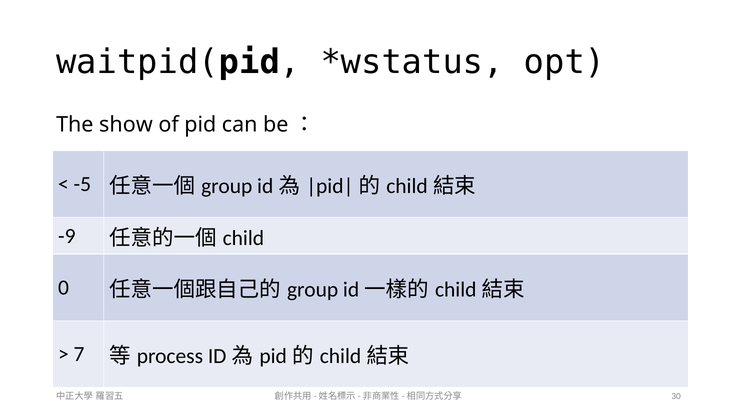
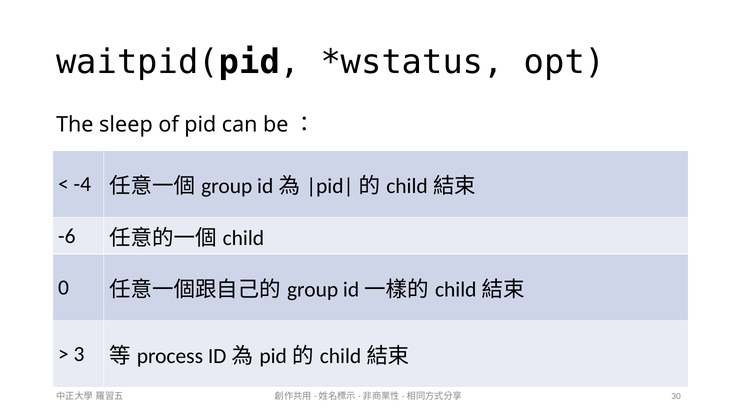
show: show -> sleep (126, 125)
-5: -5 -> -4 (82, 184)
-9: -9 -> -6 (67, 236)
7: 7 -> 3 (79, 354)
